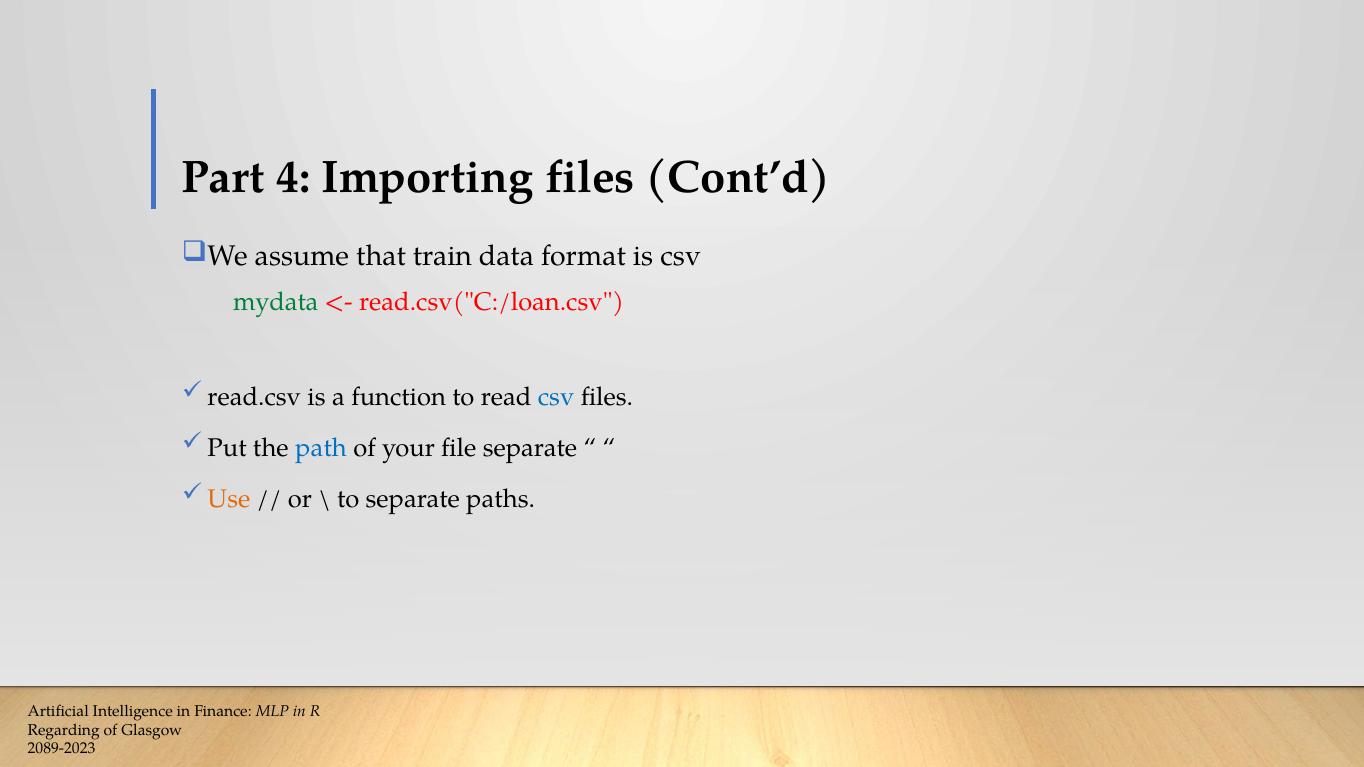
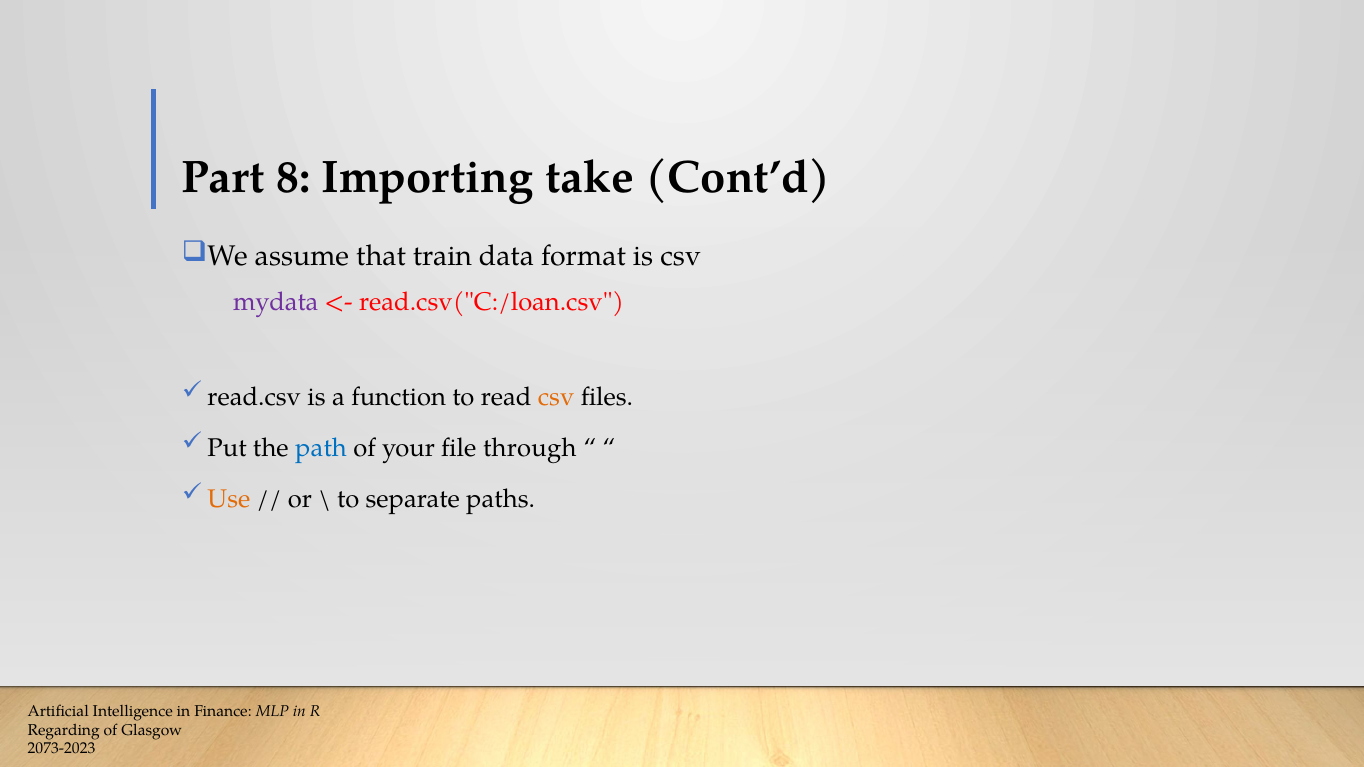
4: 4 -> 8 (293, 177)
Importing files: files -> take (590, 177)
mydata colour: green -> purple (276, 302)
csv colour: blue -> orange (556, 397)
file separate: separate -> through (530, 448)
2089-2023: 2089-2023 -> 2073-2023 (62, 749)
